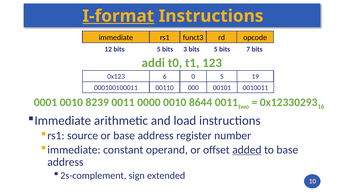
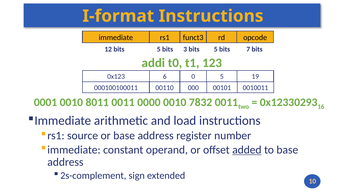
I-format underline: present -> none (118, 16)
8239: 8239 -> 8011 (97, 103)
8644: 8644 -> 7832 (201, 103)
